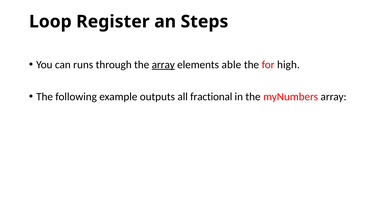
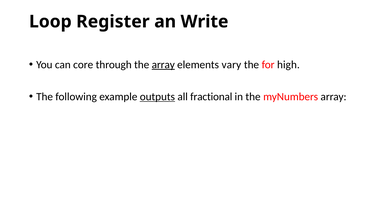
Steps: Steps -> Write (205, 22)
runs: runs -> core (83, 64)
able: able -> vary (231, 64)
outputs underline: none -> present (157, 96)
